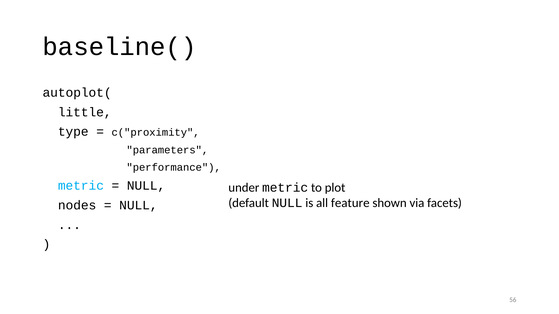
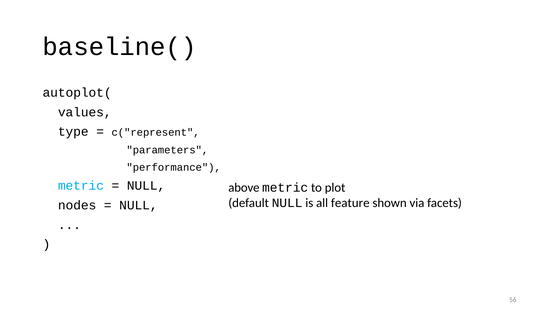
little: little -> values (85, 112)
c("proximity: c("proximity -> c("represent (156, 133)
under: under -> above (244, 188)
